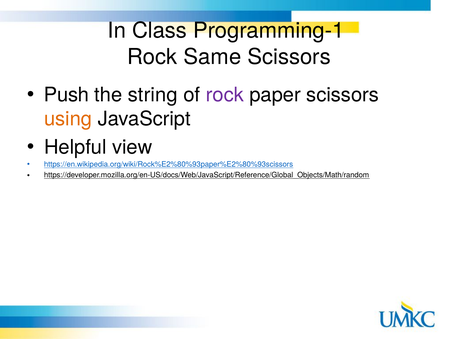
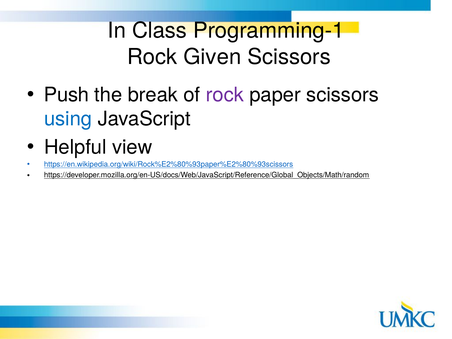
Same: Same -> Given (212, 57)
string: string -> break (153, 95)
using colour: orange -> blue (68, 119)
